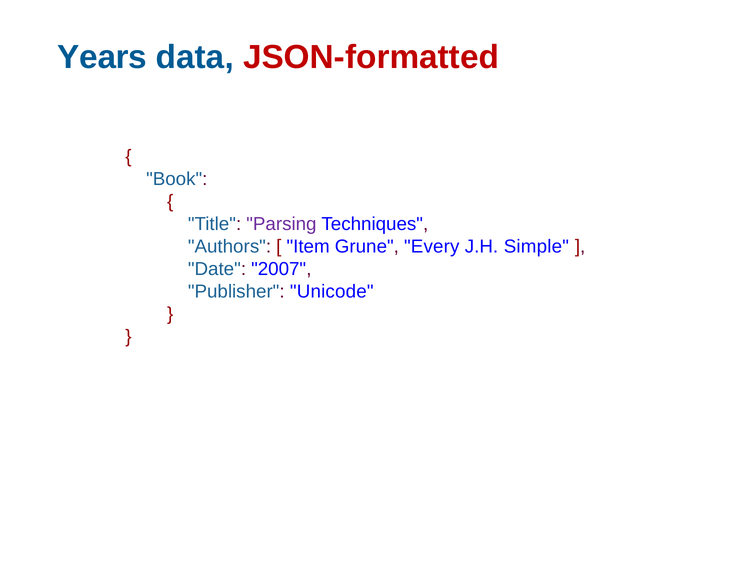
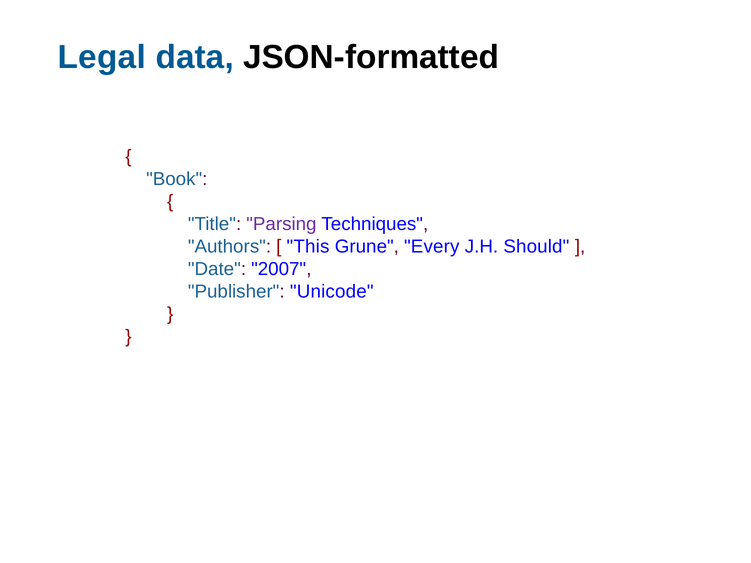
Years: Years -> Legal (102, 57)
JSON-formatted colour: red -> black (371, 57)
Item: Item -> This (308, 247)
Simple: Simple -> Should (536, 247)
